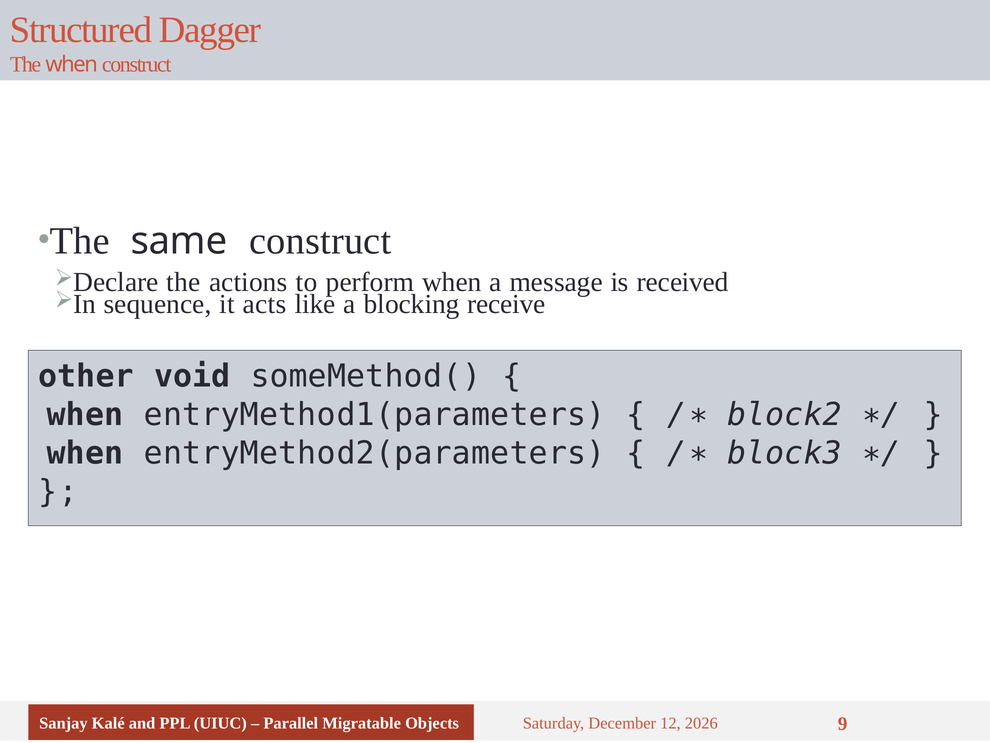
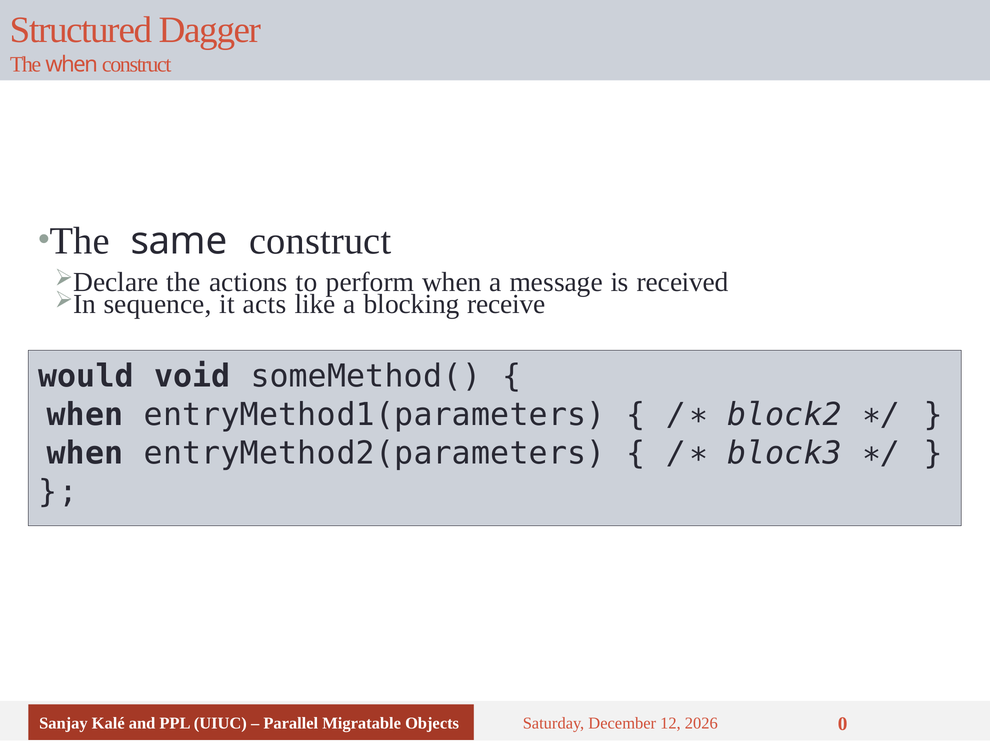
other: other -> would (86, 376)
9: 9 -> 0 (843, 724)
